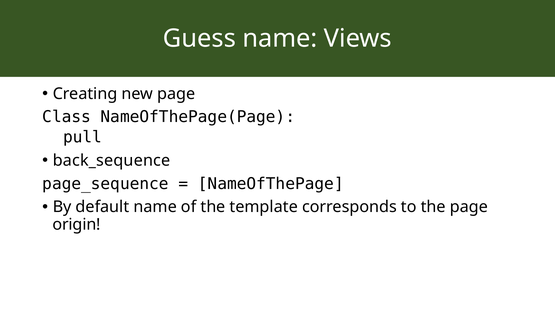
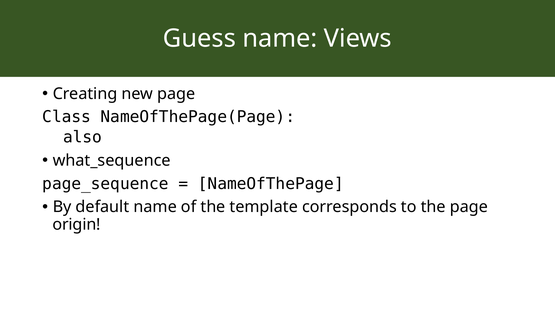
pull: pull -> also (83, 137)
back_sequence: back_sequence -> what_sequence (112, 161)
